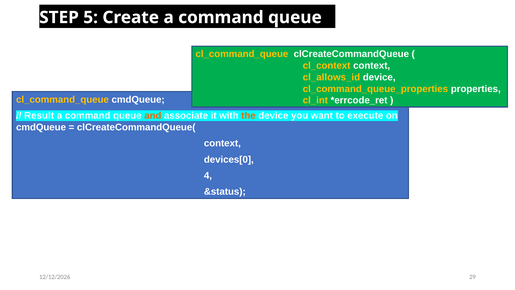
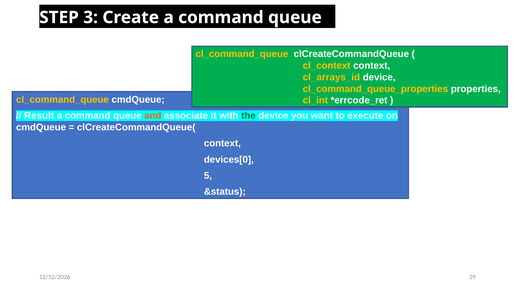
5: 5 -> 3 (91, 17)
cl_allows_id: cl_allows_id -> cl_arrays_id (331, 77)
the colour: orange -> green (248, 116)
4: 4 -> 5 (208, 175)
